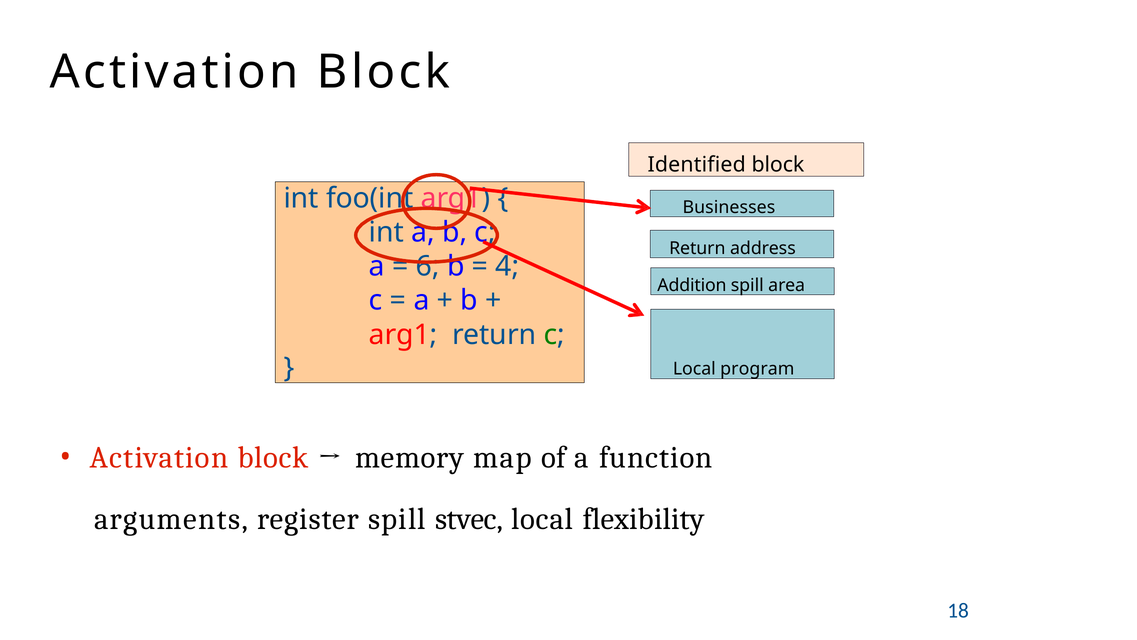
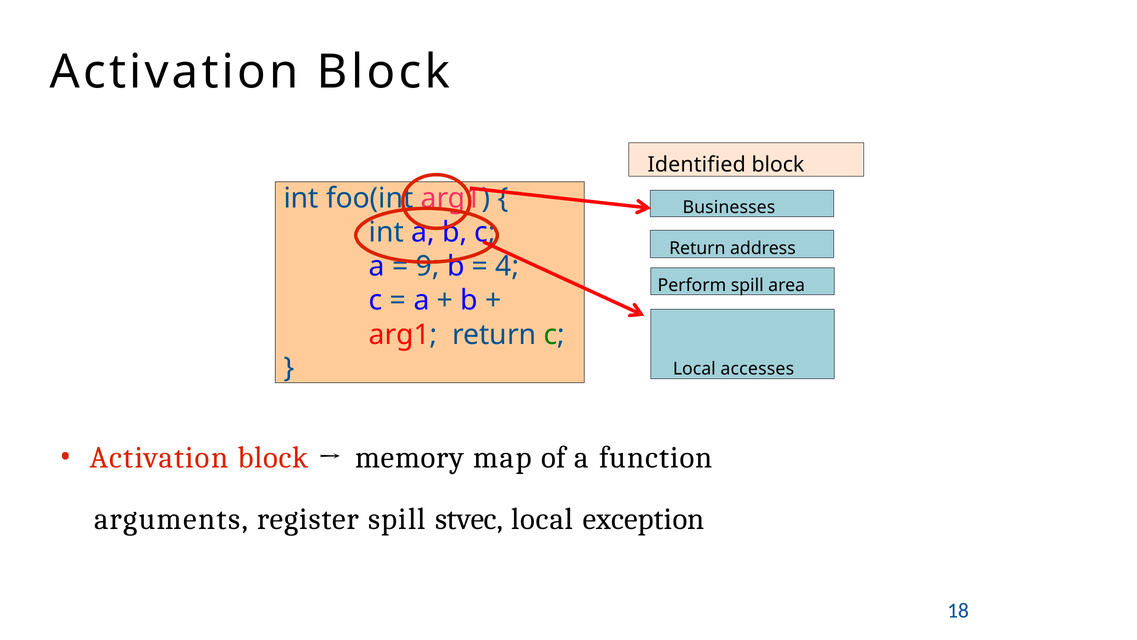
6: 6 -> 9 (428, 266)
Addition: Addition -> Perform (692, 285)
program: program -> accesses (757, 369)
flexibility: flexibility -> exception (644, 519)
